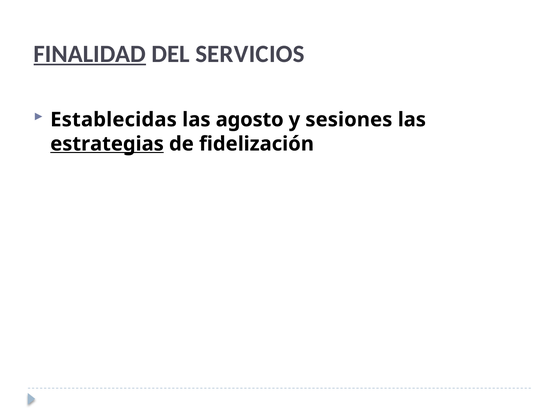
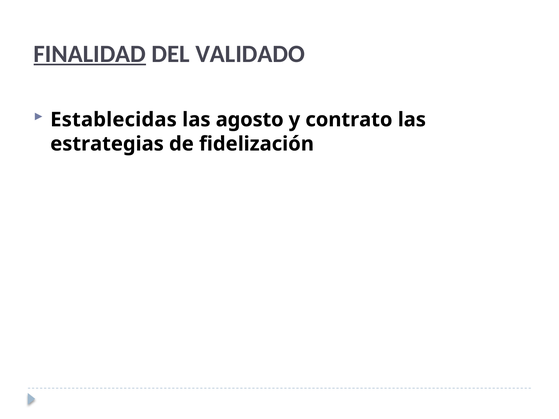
SERVICIOS: SERVICIOS -> VALIDADO (250, 54)
sesiones: sesiones -> contrato (349, 120)
estrategias underline: present -> none (107, 144)
